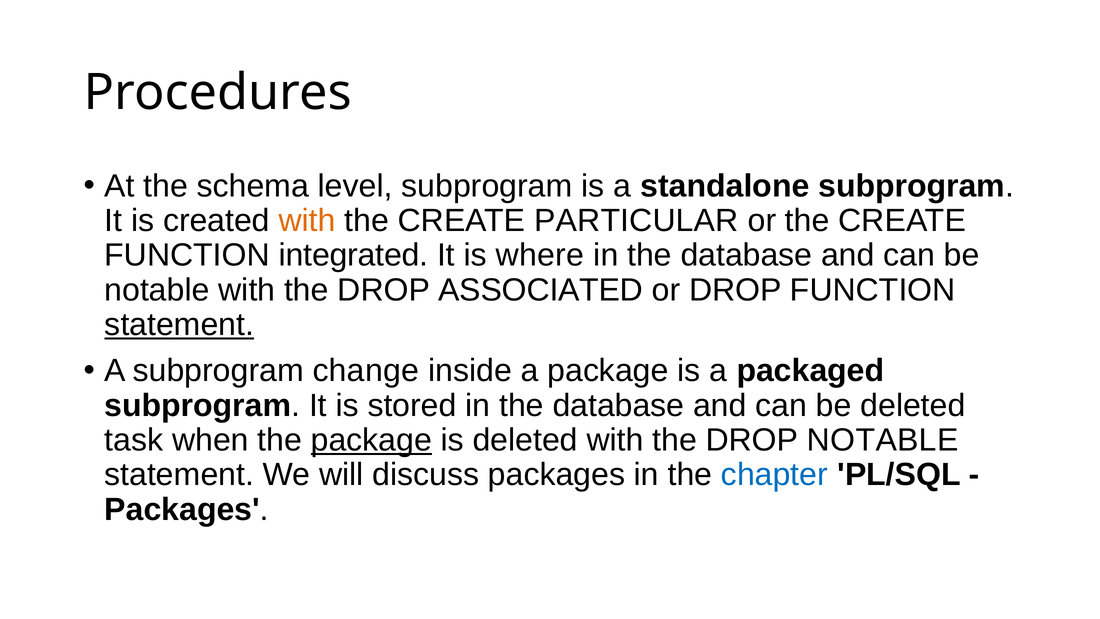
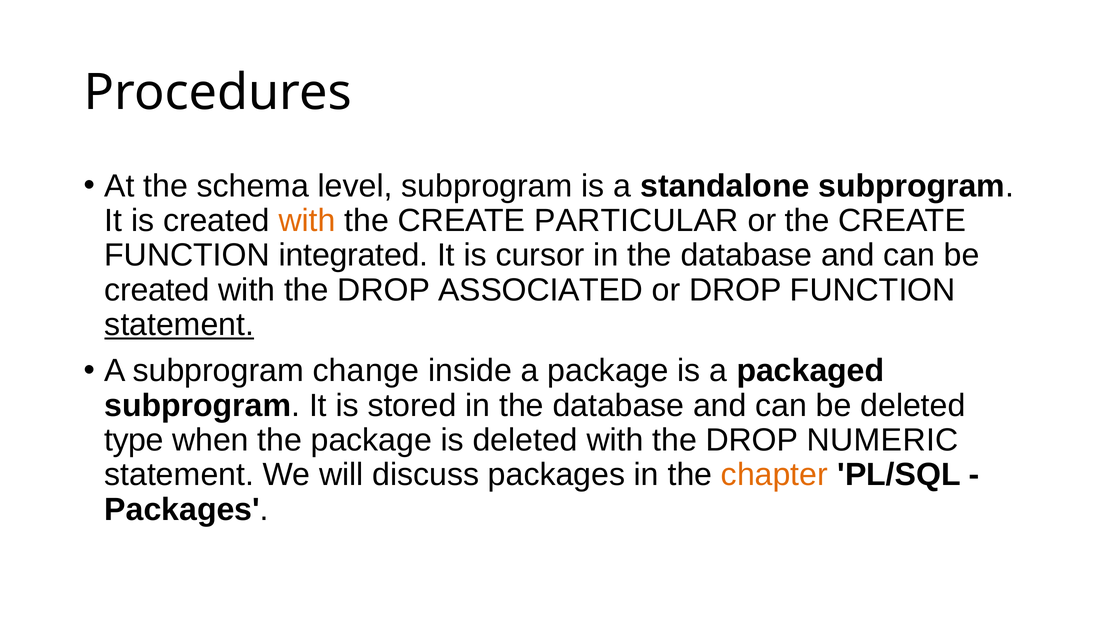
where: where -> cursor (540, 255)
notable: notable -> created (157, 290)
task: task -> type (134, 440)
package underline: present -> none (371, 440)
DROP NOTABLE: NOTABLE -> NUMERIC (883, 440)
chapter colour: blue -> orange (774, 475)
